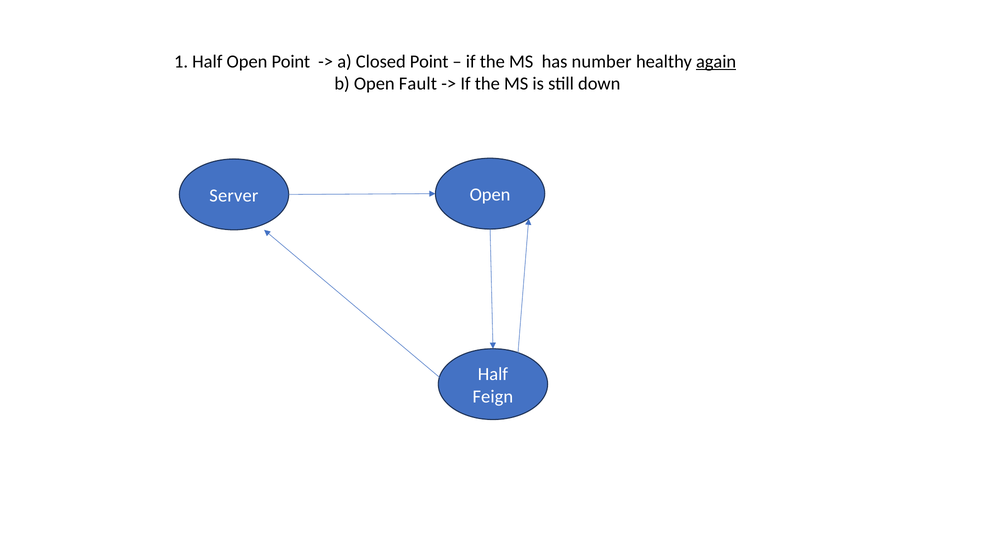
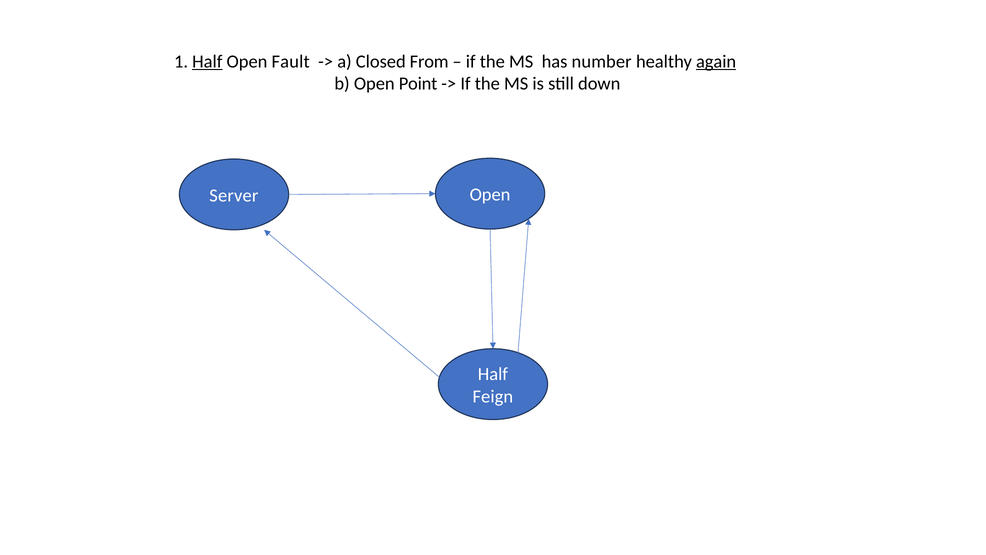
Half underline: none -> present (207, 62)
Open Point: Point -> Fault (291, 62)
Closed Point: Point -> From (429, 62)
Fault: Fault -> Point (418, 84)
